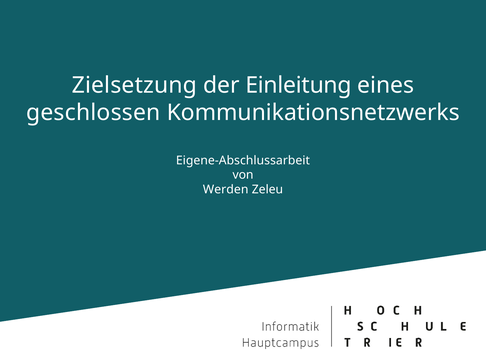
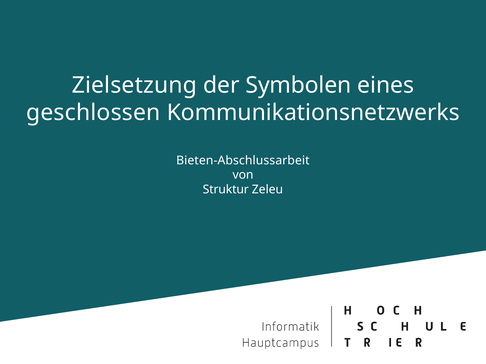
Einleitung: Einleitung -> Symbolen (298, 85)
Eigene-Abschlussarbeit: Eigene-Abschlussarbeit -> Bieten-Abschlussarbeit (243, 161)
Werden: Werden -> Struktur (226, 190)
